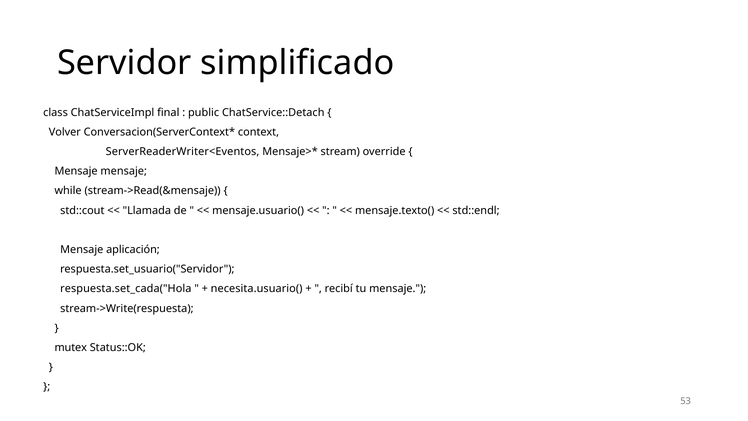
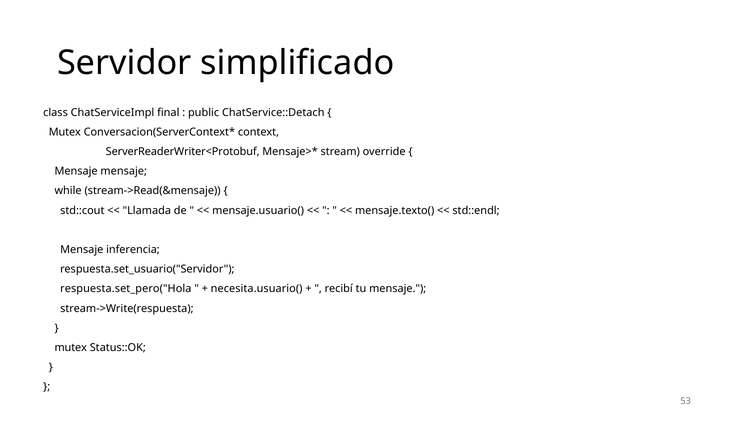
Volver: Volver -> Mutex (65, 132)
ServerReaderWriter<Eventos: ServerReaderWriter<Eventos -> ServerReaderWriter<Protobuf (183, 152)
aplicación: aplicación -> inferencia (133, 249)
respuesta.set_cada("Hola: respuesta.set_cada("Hola -> respuesta.set_pero("Hola (126, 289)
